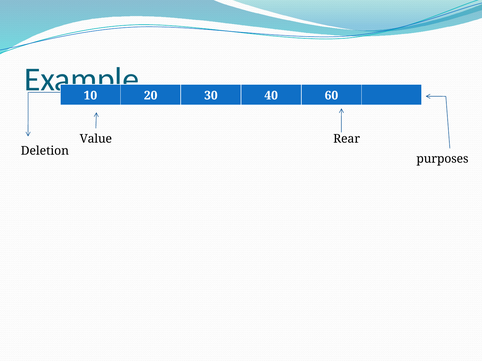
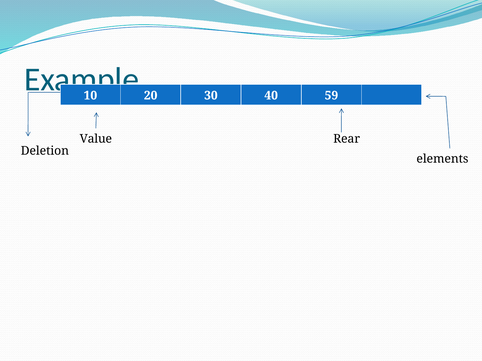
60: 60 -> 59 (331, 96)
purposes: purposes -> elements (442, 159)
